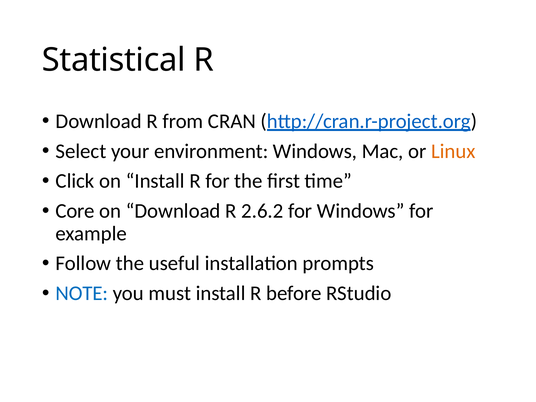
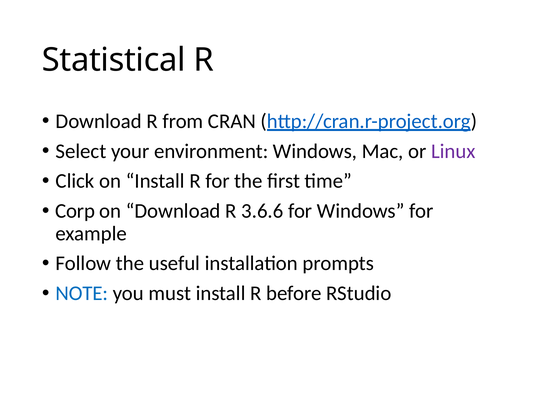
Linux colour: orange -> purple (453, 151)
Core: Core -> Corp (75, 211)
2.6.2: 2.6.2 -> 3.6.6 (262, 211)
